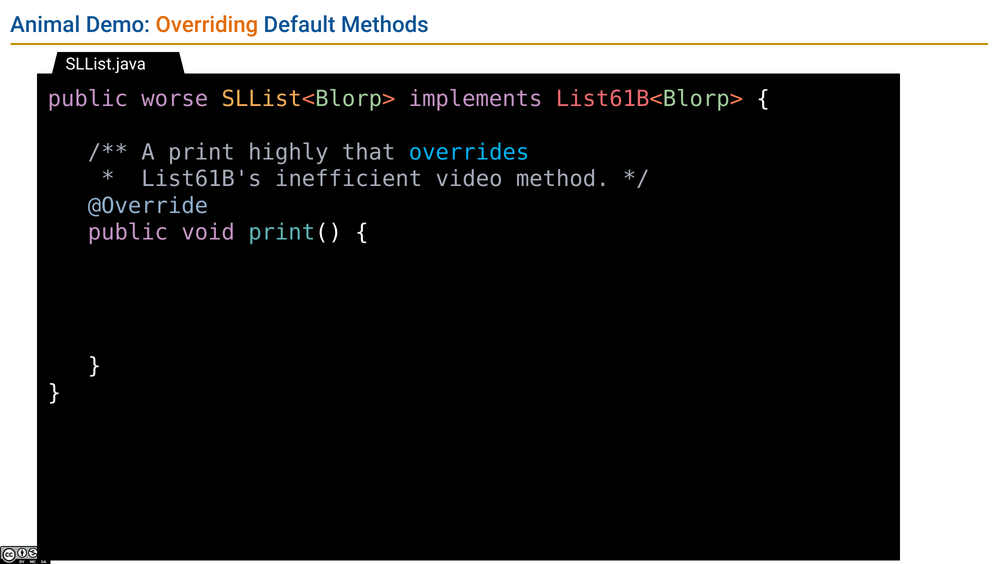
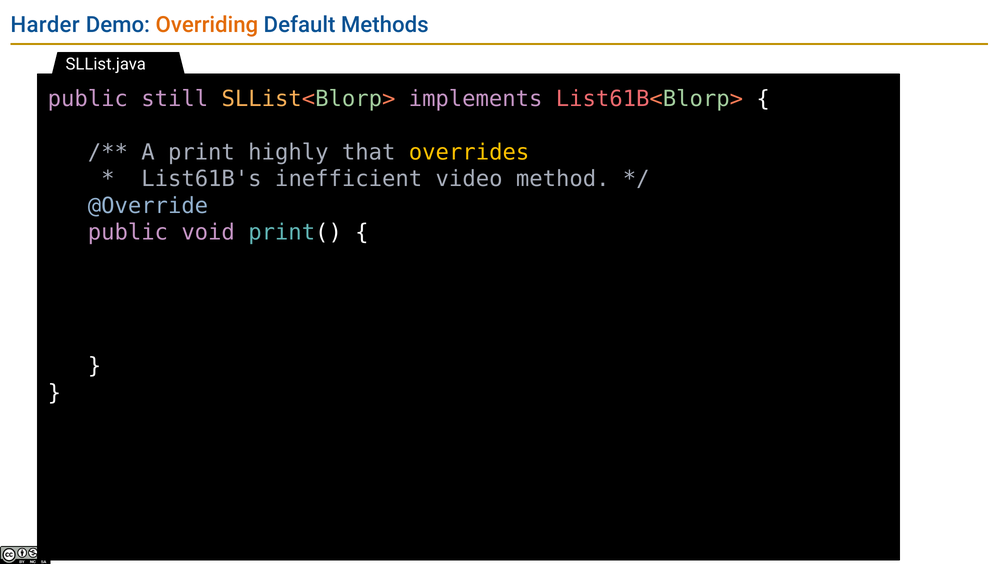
Animal: Animal -> Harder (45, 25)
worse: worse -> still (175, 99)
overrides colour: light blue -> yellow (469, 152)
